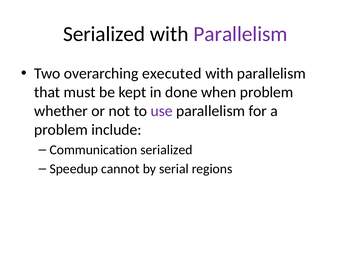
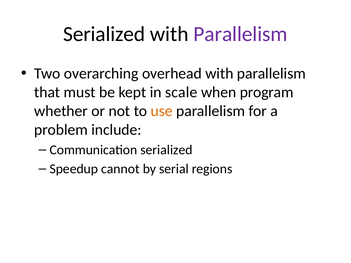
executed: executed -> overhead (172, 74)
done: done -> scale (181, 92)
when problem: problem -> program (267, 92)
use colour: purple -> orange (162, 111)
